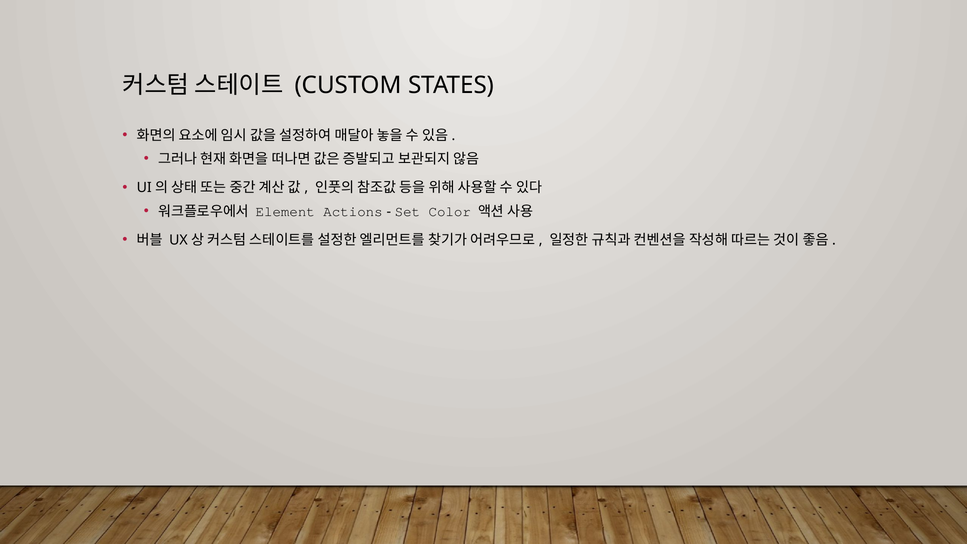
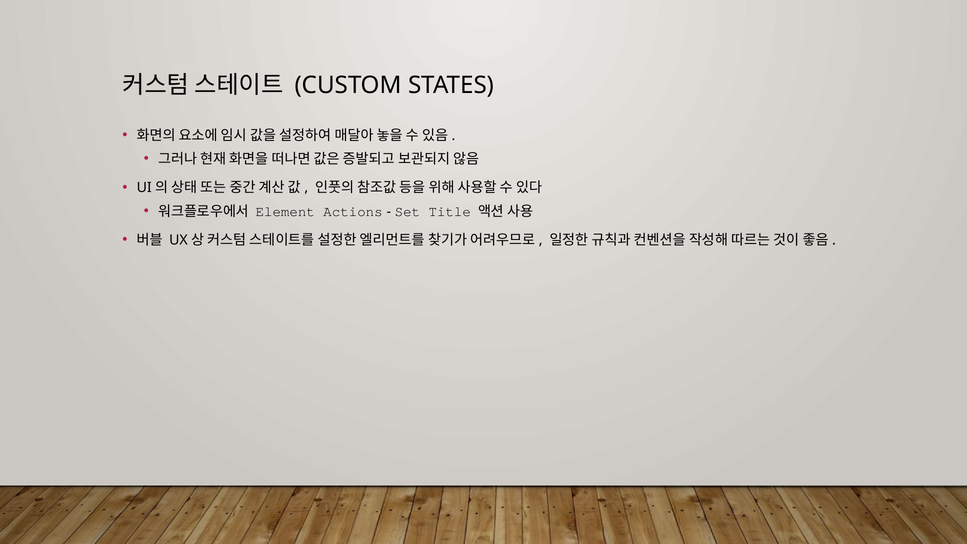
Color: Color -> Title (450, 211)
